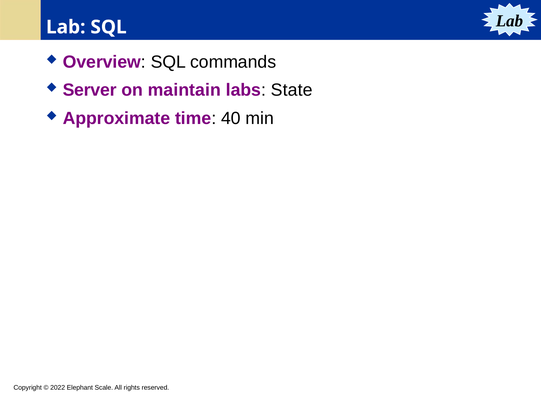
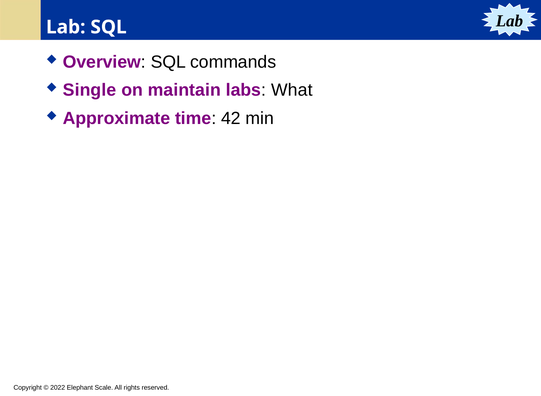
Server: Server -> Single (90, 90)
State: State -> What (292, 90)
40: 40 -> 42 (231, 118)
